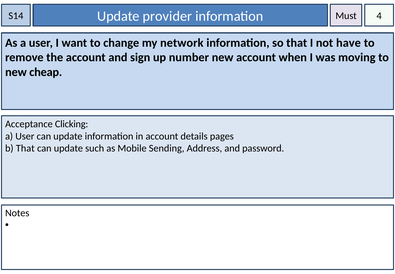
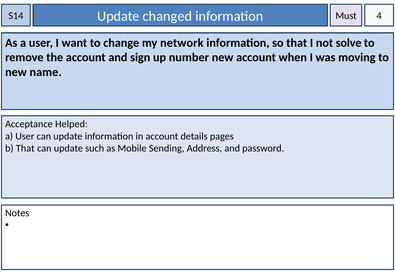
provider: provider -> changed (167, 16)
have: have -> solve (349, 43)
cheap: cheap -> name (46, 72)
Clicking: Clicking -> Helped (71, 124)
